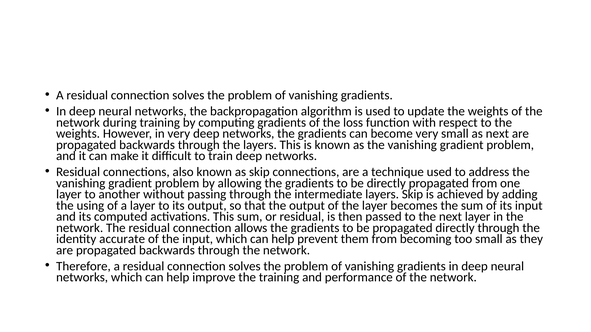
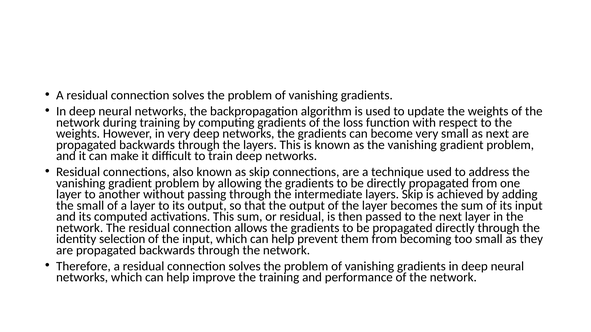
the using: using -> small (90, 206)
accurate: accurate -> selection (122, 239)
